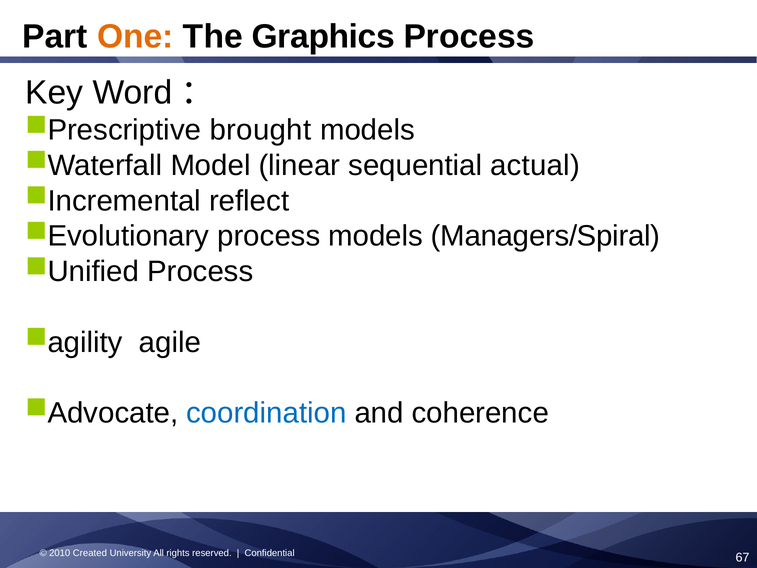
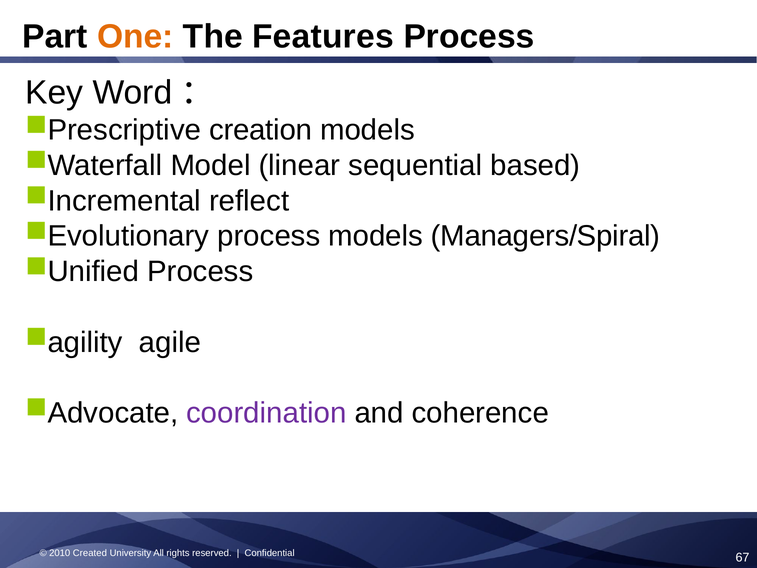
Graphics: Graphics -> Features (323, 37)
brought: brought -> creation (261, 130)
actual: actual -> based (535, 165)
coordination colour: blue -> purple (266, 413)
